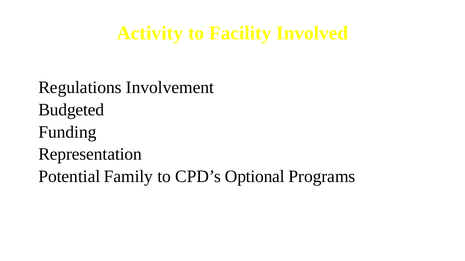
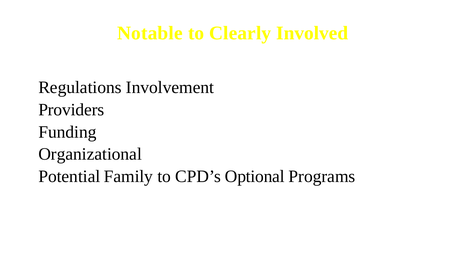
Activity: Activity -> Notable (150, 33)
Facility: Facility -> Clearly (240, 33)
Budgeted: Budgeted -> Providers (71, 110)
Representation: Representation -> Organizational (90, 155)
